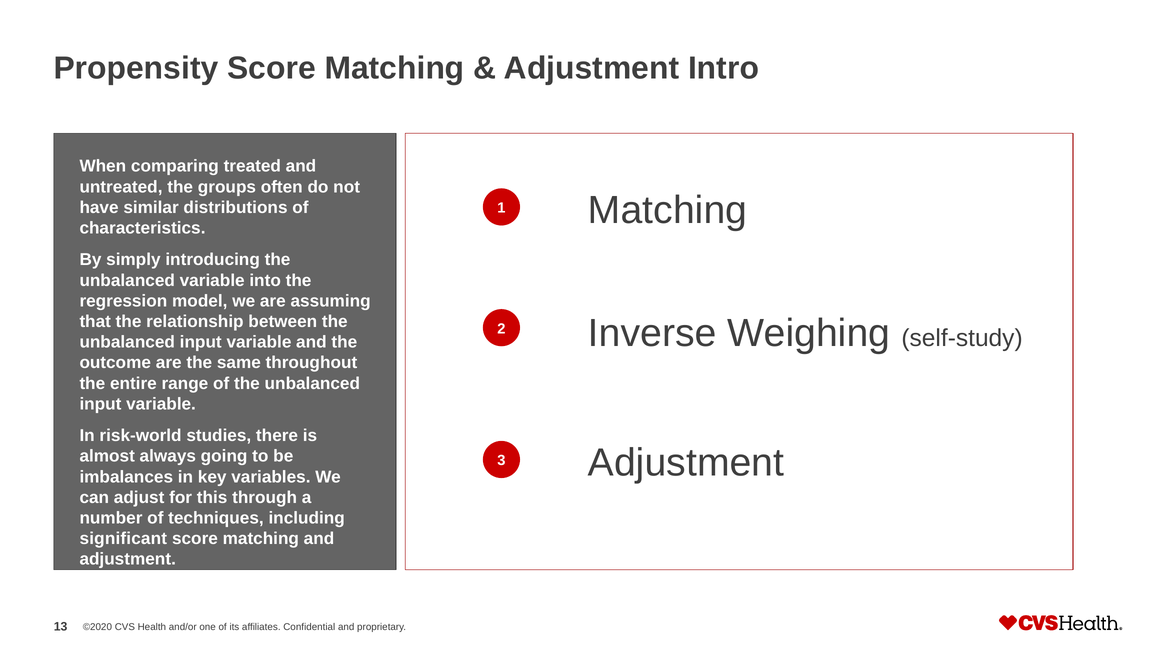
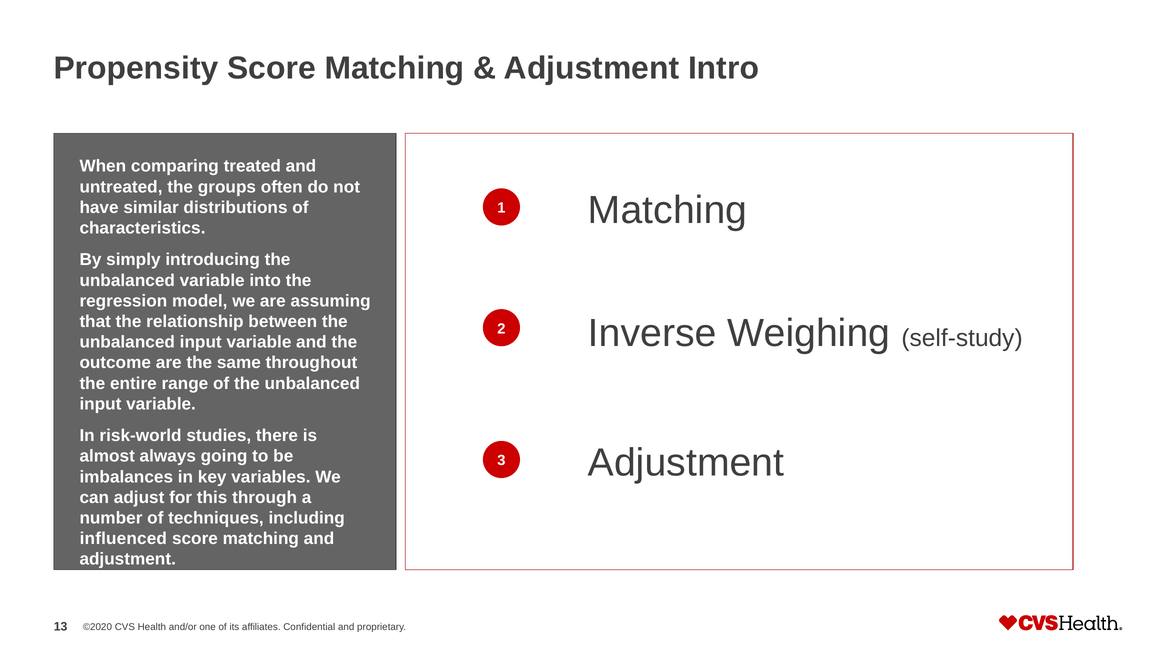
significant: significant -> influenced (123, 538)
